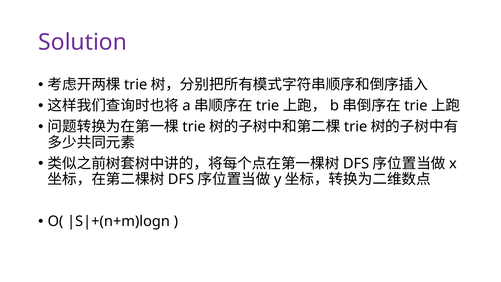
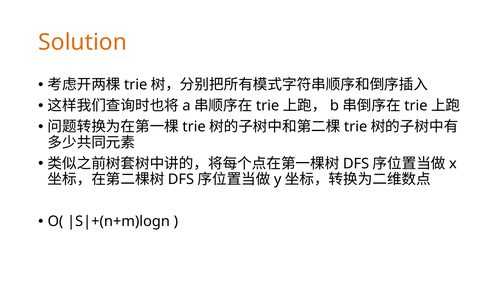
Solution colour: purple -> orange (83, 42)
